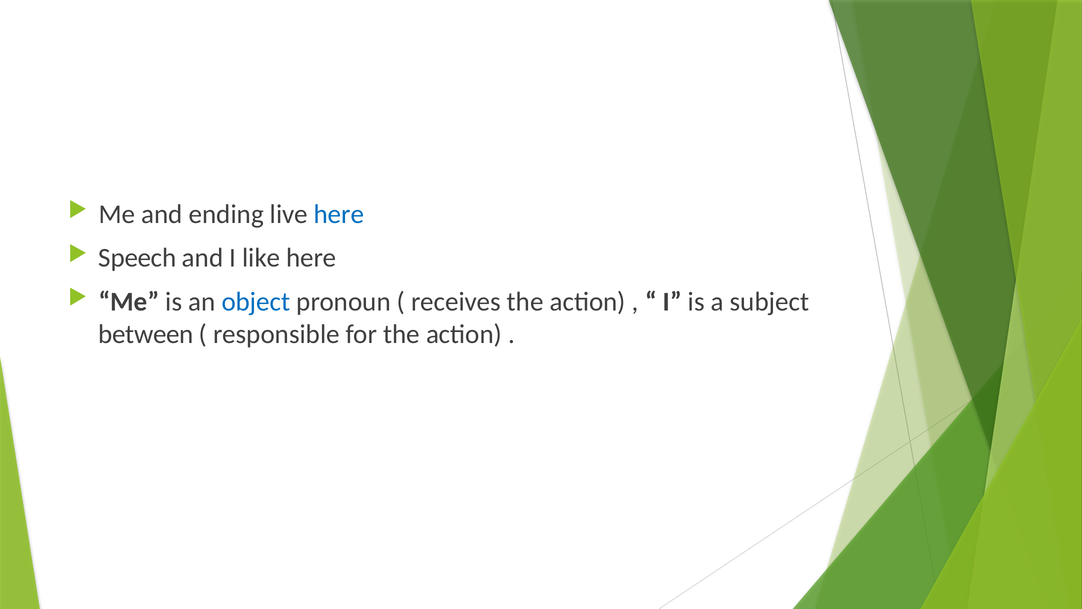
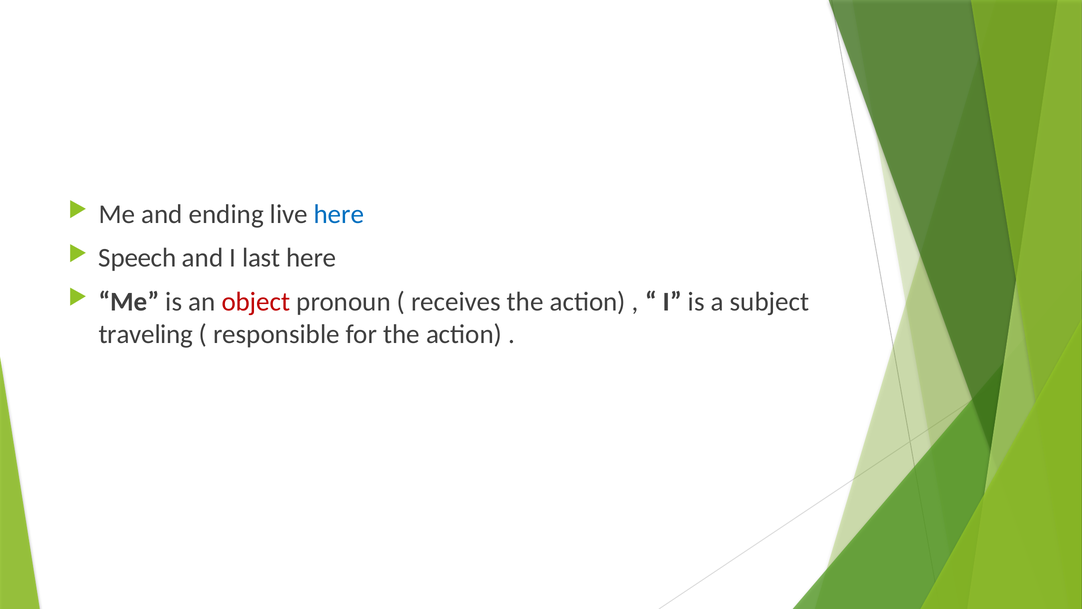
like: like -> last (261, 258)
object colour: blue -> red (256, 301)
between: between -> traveling (146, 334)
